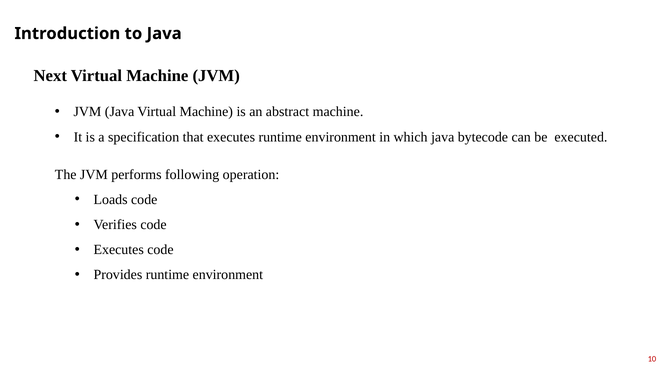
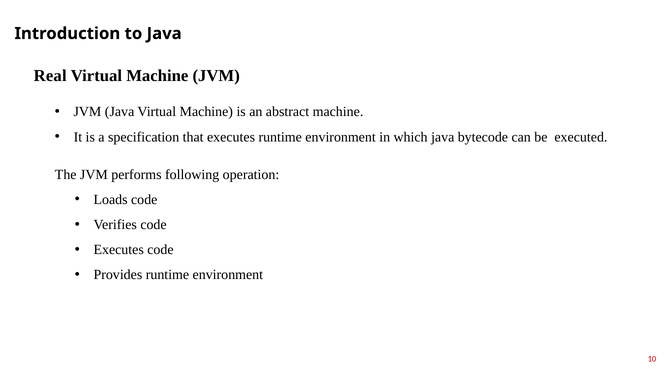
Next: Next -> Real (50, 76)
